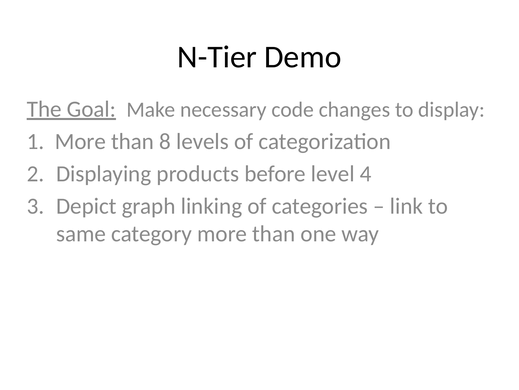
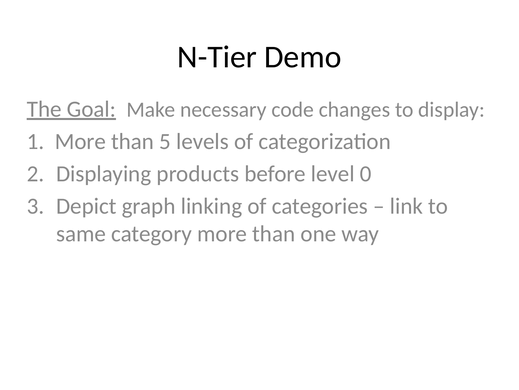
8: 8 -> 5 (165, 141)
4: 4 -> 0 (366, 173)
